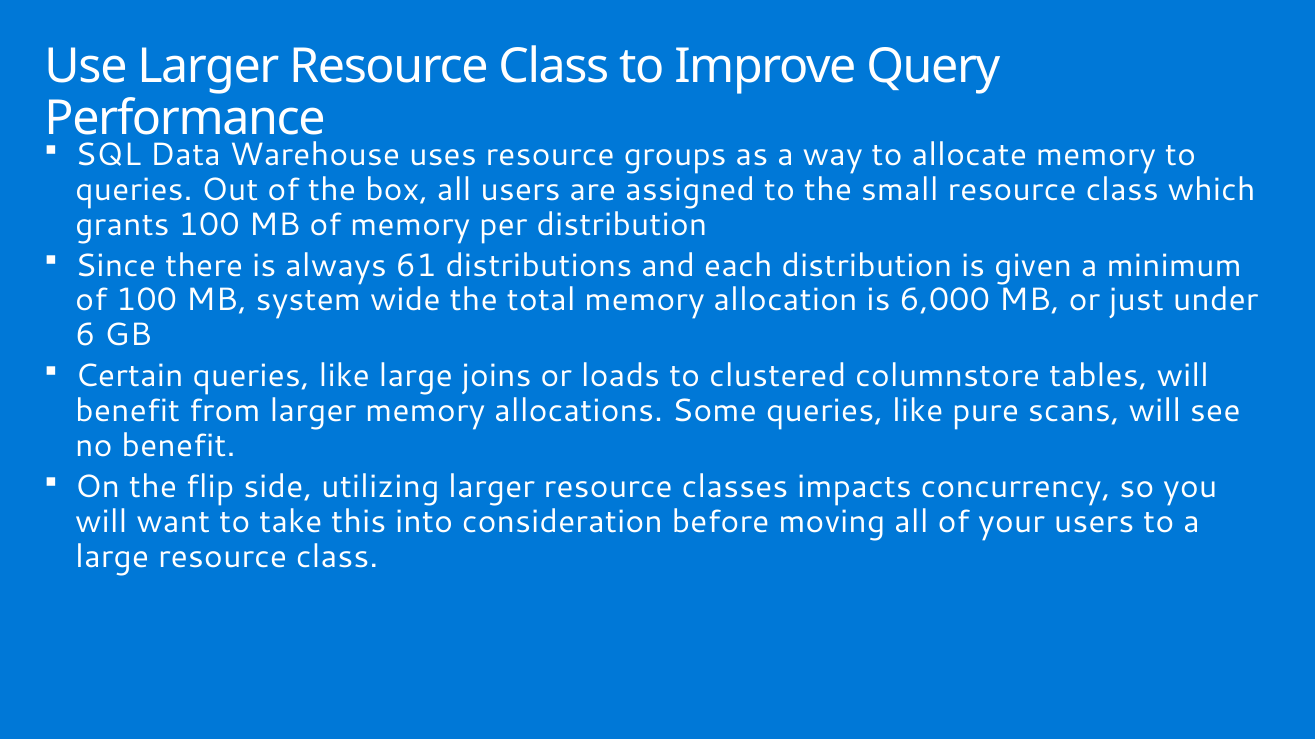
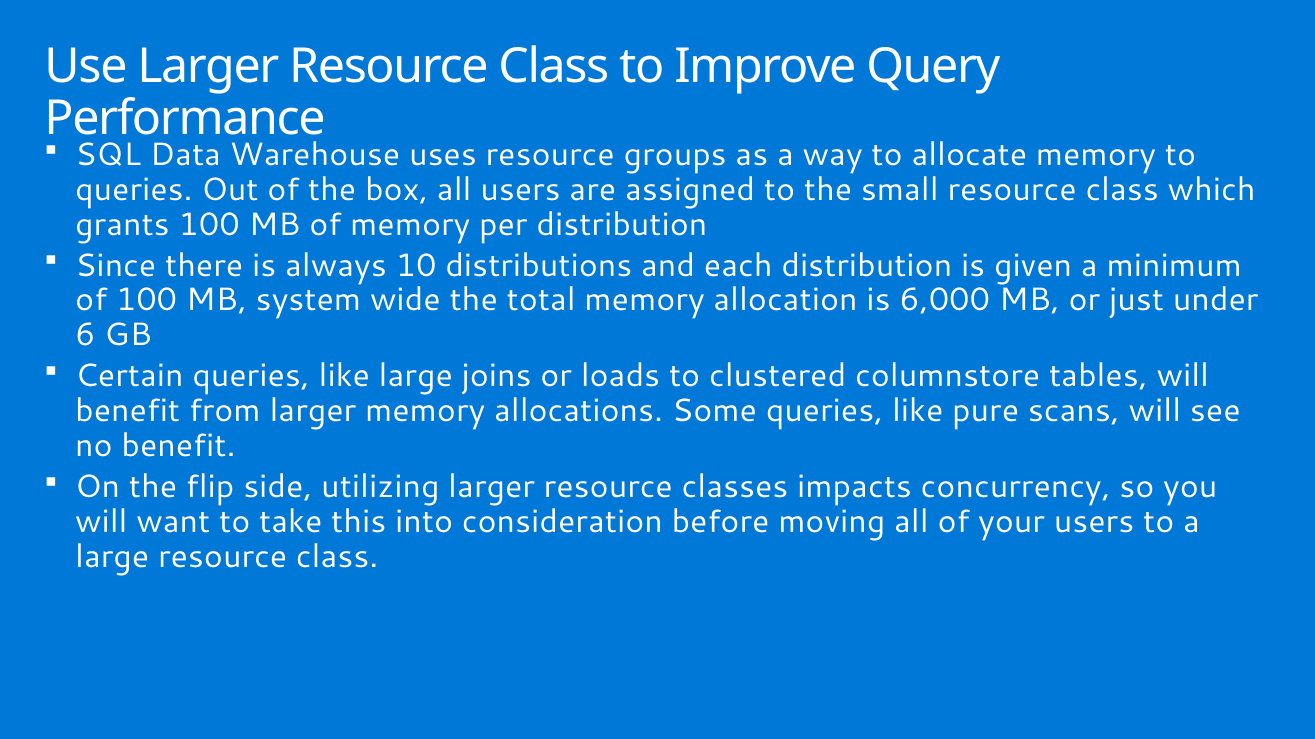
61: 61 -> 10 (416, 266)
